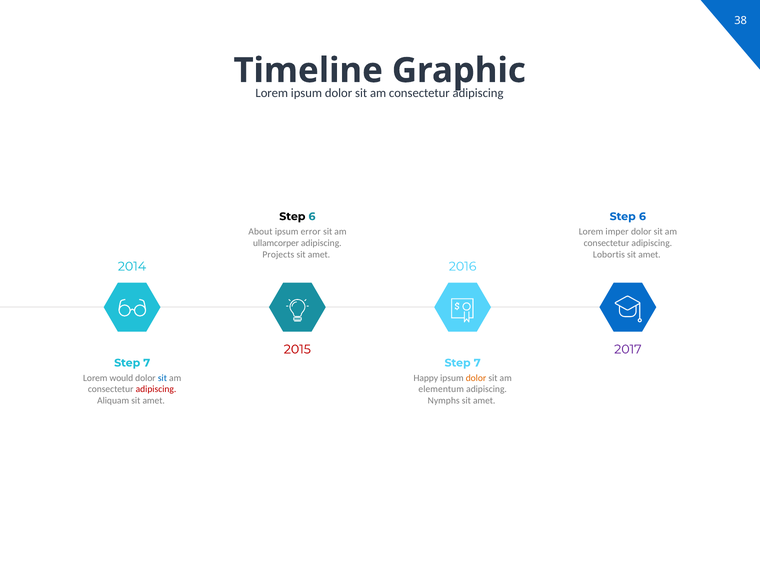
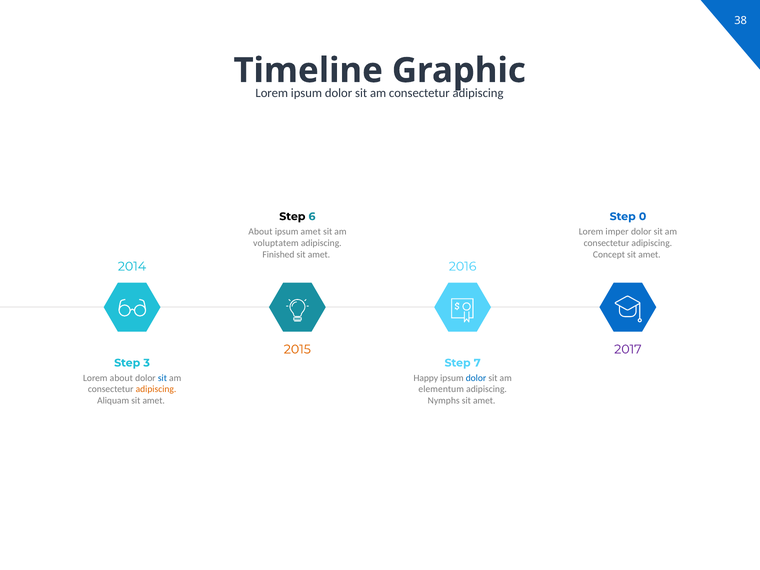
6: 6 -> 0 (643, 217)
ipsum error: error -> amet (311, 232)
ullamcorper: ullamcorper -> voluptatem (276, 243)
Projects: Projects -> Finished (278, 254)
Lobortis: Lobortis -> Concept (609, 254)
2015 colour: red -> orange (297, 349)
7: 7 -> 3 (147, 363)
Lorem would: would -> about (121, 378)
dolor colour: orange -> blue (476, 378)
adipiscing colour: red -> orange (156, 389)
